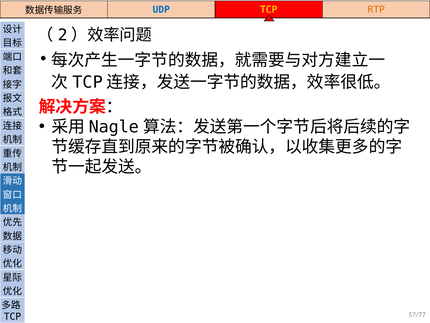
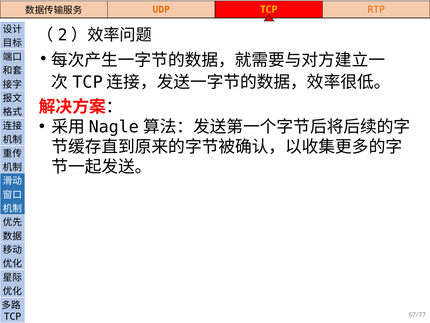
UDP colour: blue -> orange (161, 10)
